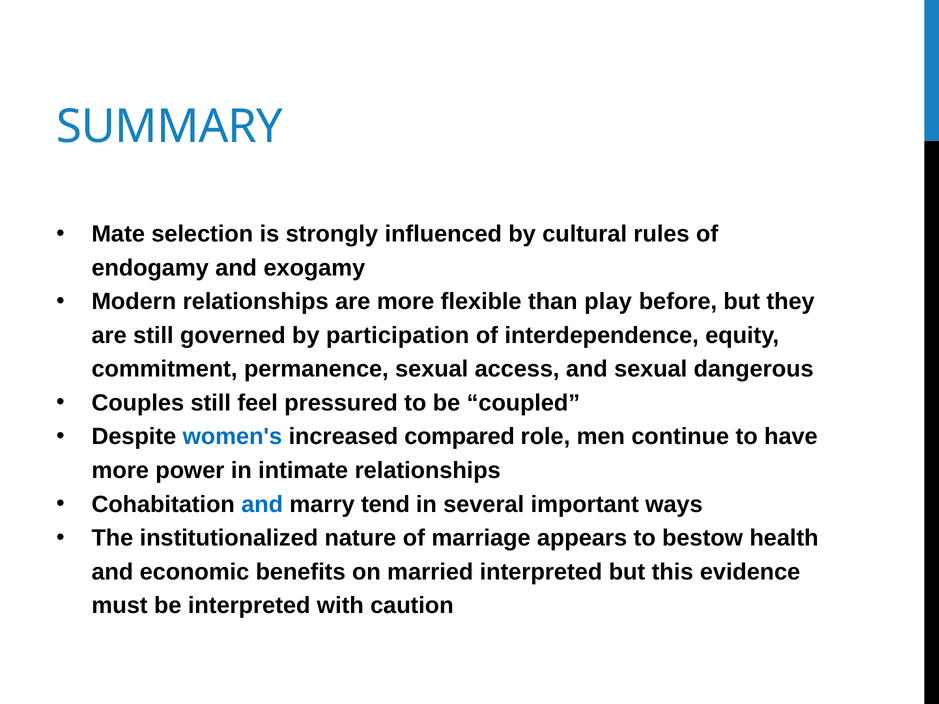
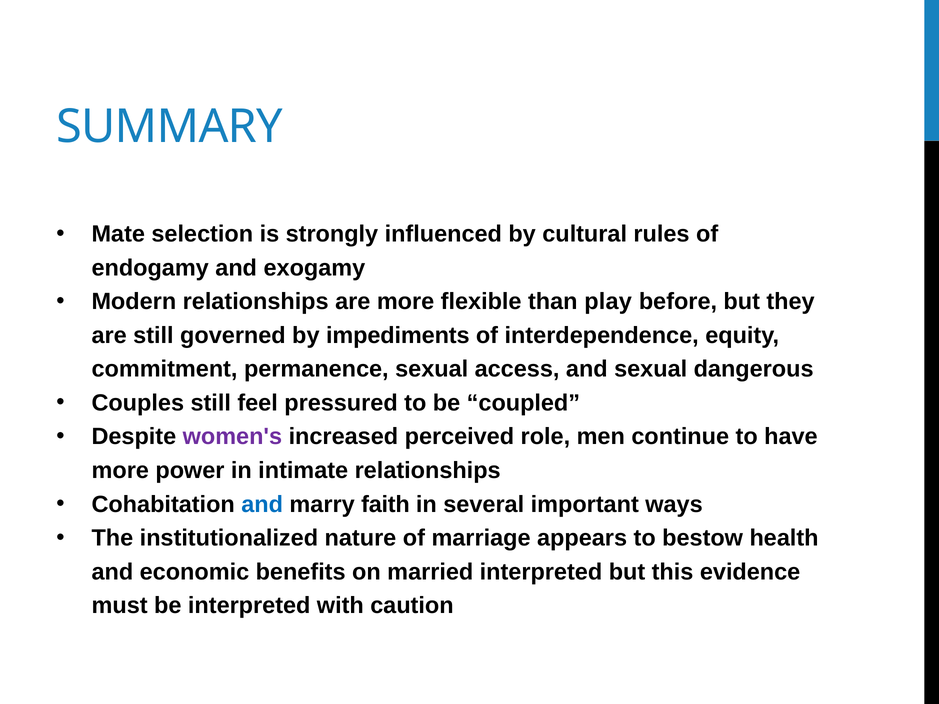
participation: participation -> impediments (398, 336)
women's colour: blue -> purple (232, 437)
compared: compared -> perceived (459, 437)
tend: tend -> faith (385, 504)
